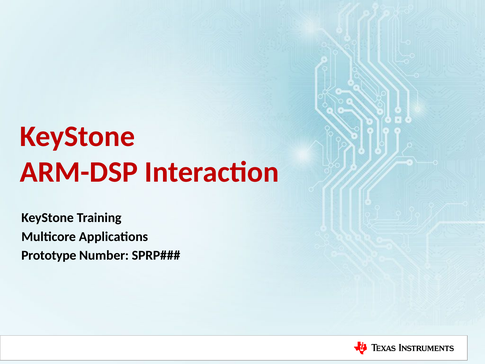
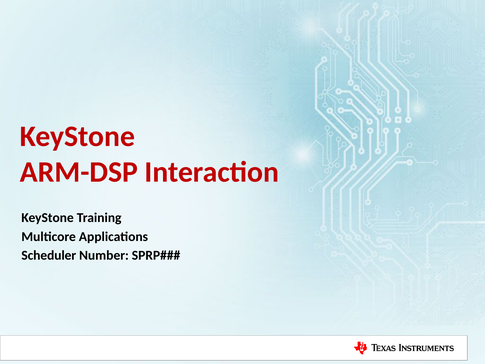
Prototype: Prototype -> Scheduler (49, 255)
